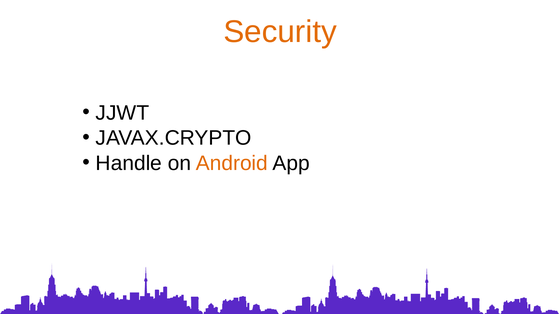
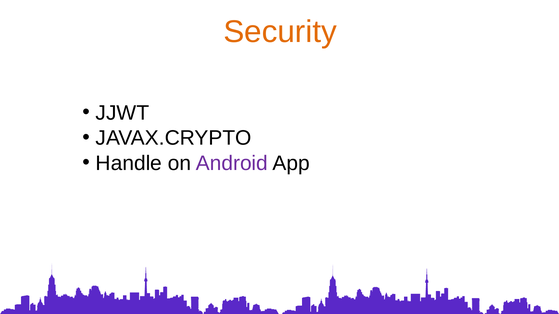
Android colour: orange -> purple (232, 163)
